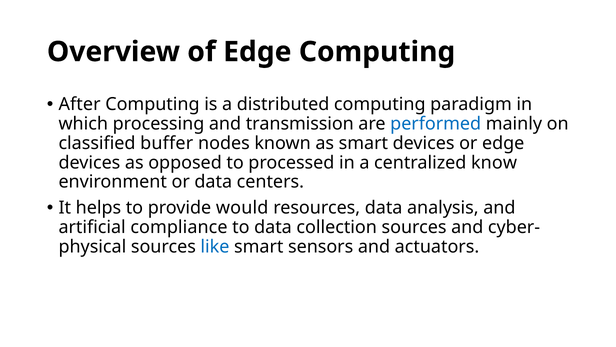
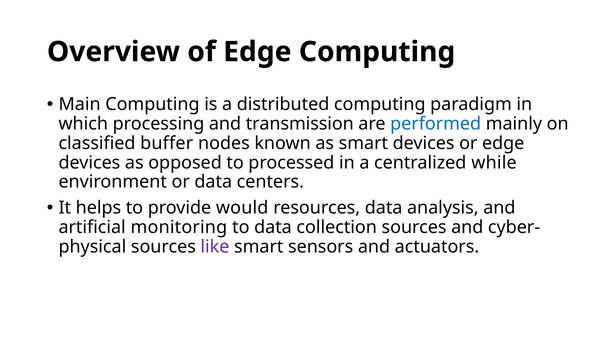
After: After -> Main (80, 104)
know: know -> while (494, 162)
compliance: compliance -> monitoring (179, 227)
like colour: blue -> purple (215, 246)
